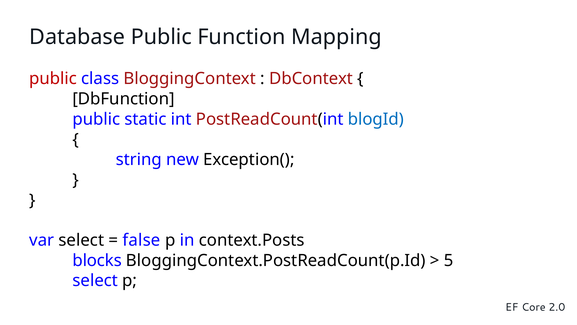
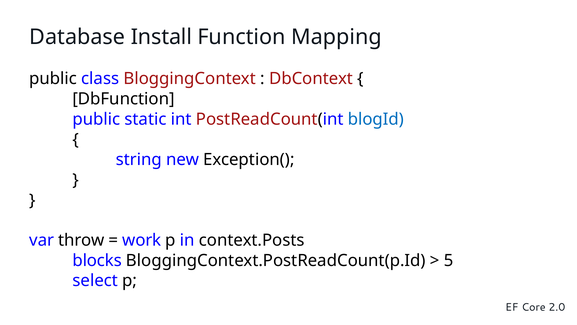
Database Public: Public -> Install (161, 37)
public colour: red -> black (53, 79)
var select: select -> throw (81, 240)
false: false -> work (142, 240)
